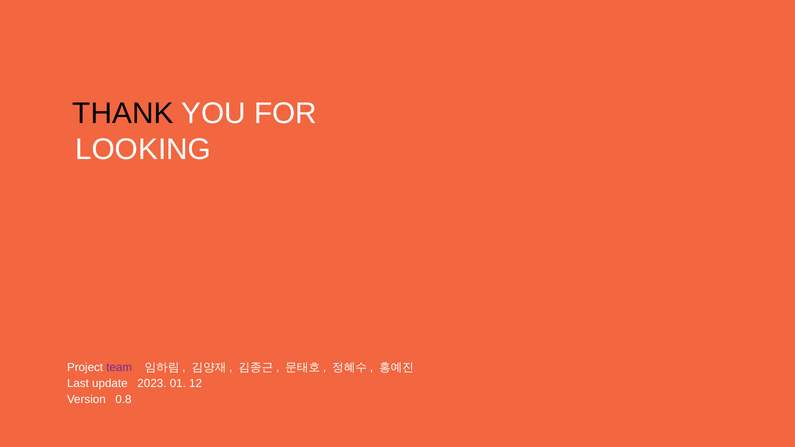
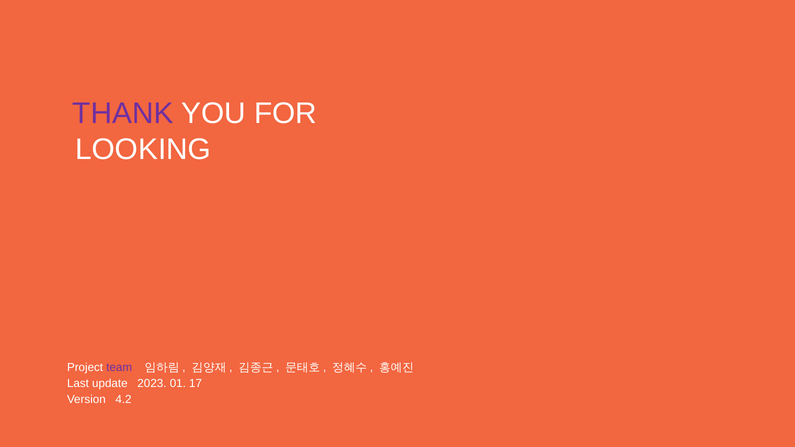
THANK colour: black -> purple (123, 114)
12: 12 -> 17 (196, 384)
0.8: 0.8 -> 4.2 (123, 400)
